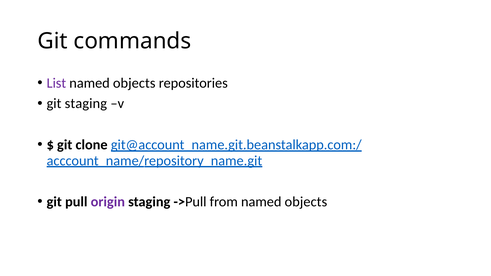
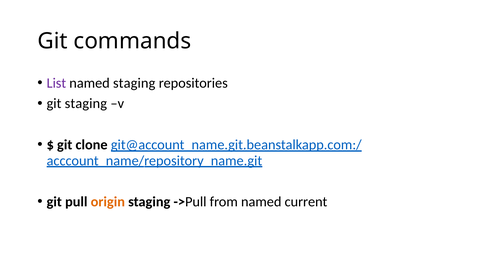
objects: objects -> staging (134, 83)
origin colour: purple -> orange (108, 202)
from named objects: objects -> current (306, 202)
